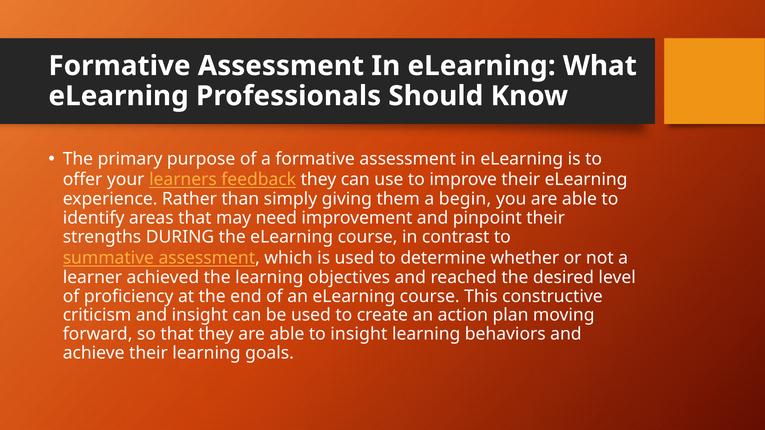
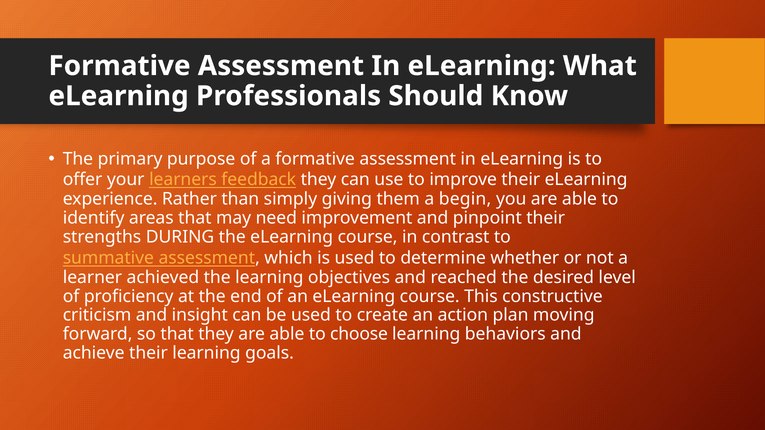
to insight: insight -> choose (359, 334)
